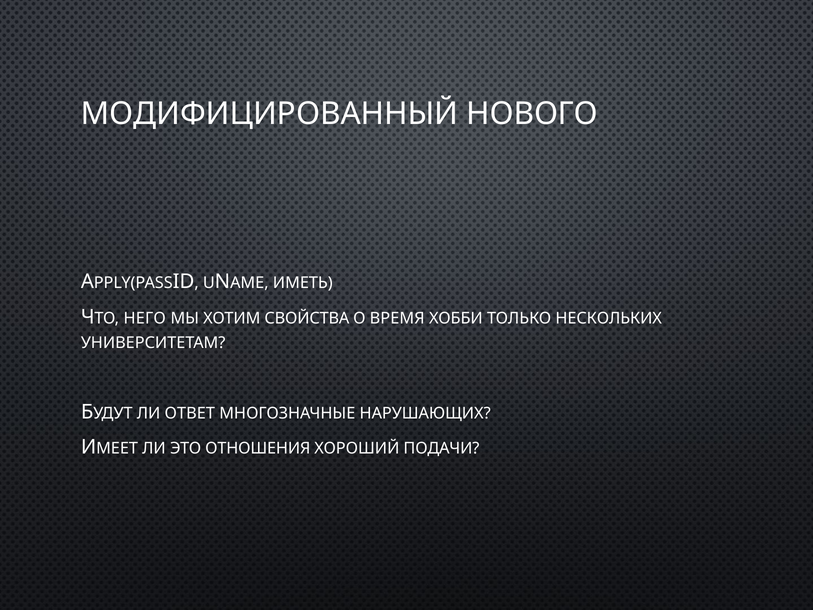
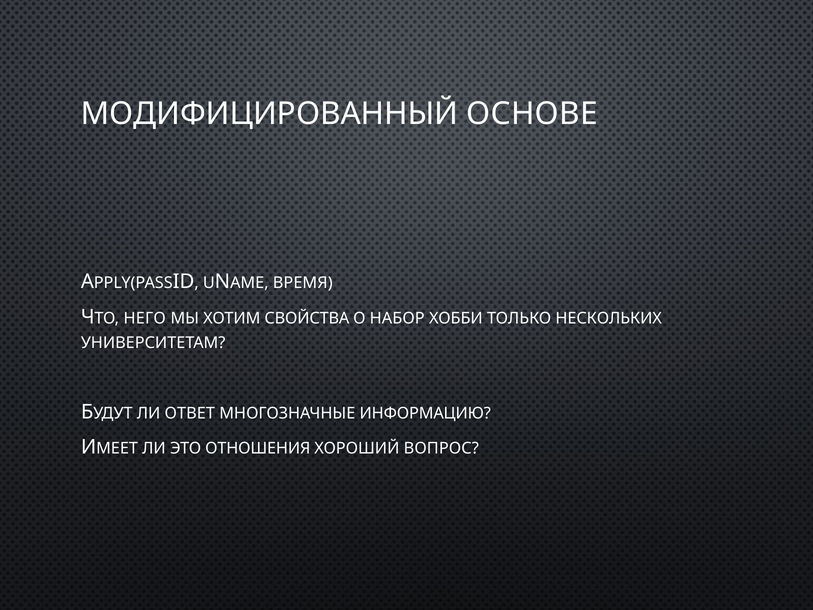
НОВОГО: НОВОГО -> ОСНОВЕ (532, 114)
ИМЕТЬ: ИМЕТЬ -> ВРЕМЯ (303, 283)
ВРЕМЯ: ВРЕМЯ -> НАБОР (397, 318)
НАРУШАЮЩИХ: НАРУШАЮЩИХ -> ИНФОРМАЦИЮ (425, 413)
ПОДАЧИ: ПОДАЧИ -> ВОПРОС (441, 448)
